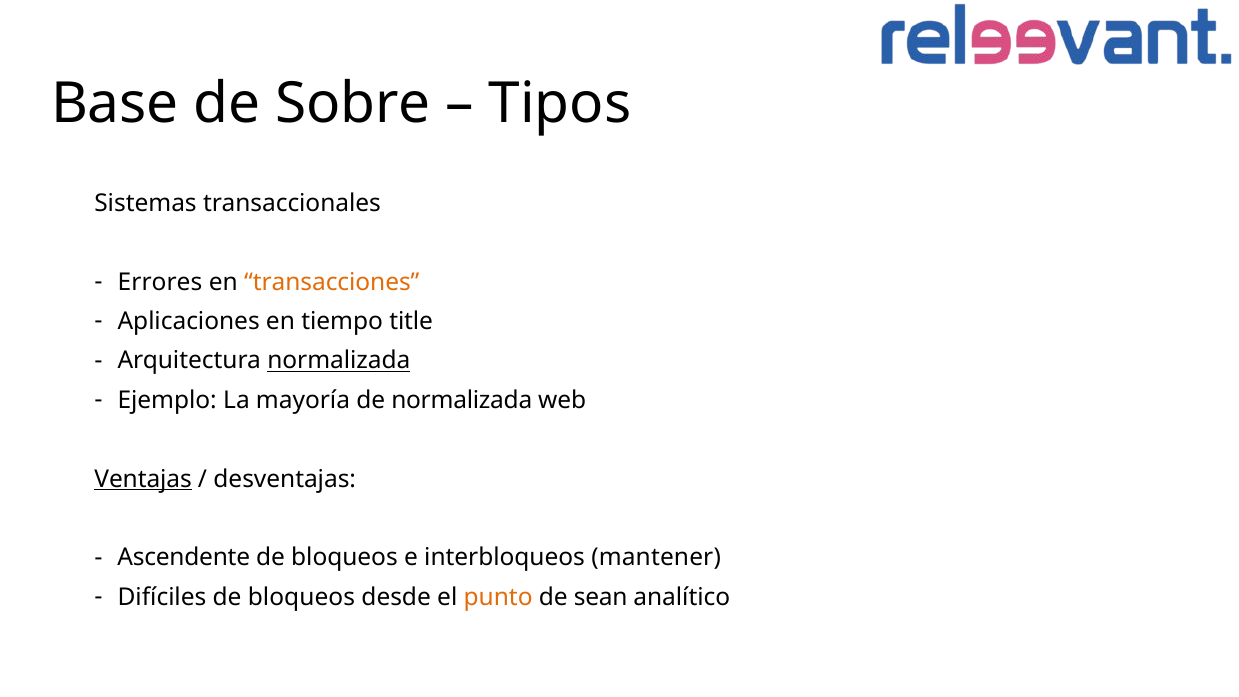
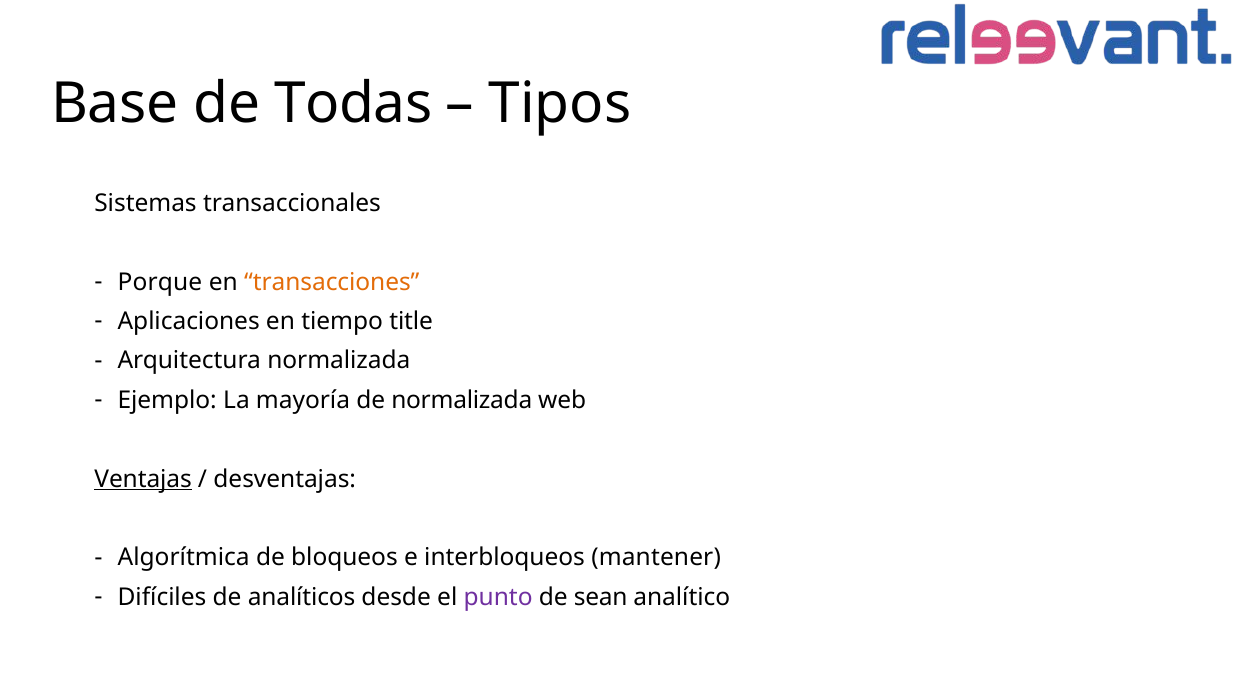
Sobre: Sobre -> Todas (353, 104)
Errores: Errores -> Porque (160, 282)
normalizada underline: present -> none (339, 361)
Ascendente: Ascendente -> Algorítmica (184, 558)
Difíciles de bloqueos: bloqueos -> analíticos (302, 597)
punto colour: orange -> purple (498, 597)
